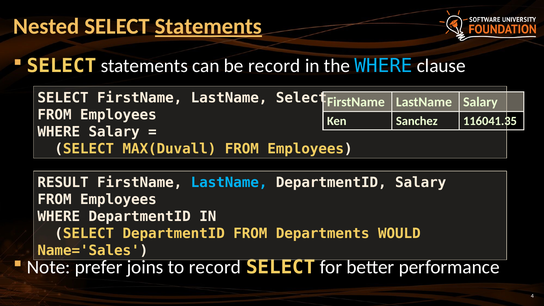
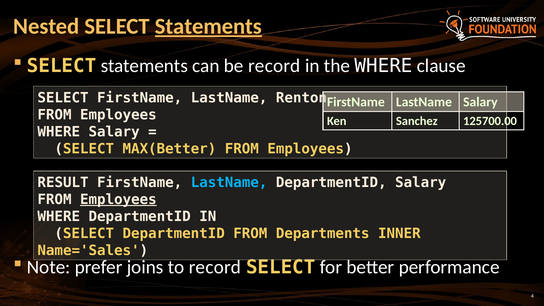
WHERE colour: light blue -> white (384, 66)
LastName Select: Select -> Renton (301, 98)
116041.35: 116041.35 -> 125700.00 (490, 121)
MAX(Duvall: MAX(Duvall -> MAX(Better (169, 149)
Employees underline: none -> present (118, 199)
WOULD: WOULD -> INNER (399, 233)
